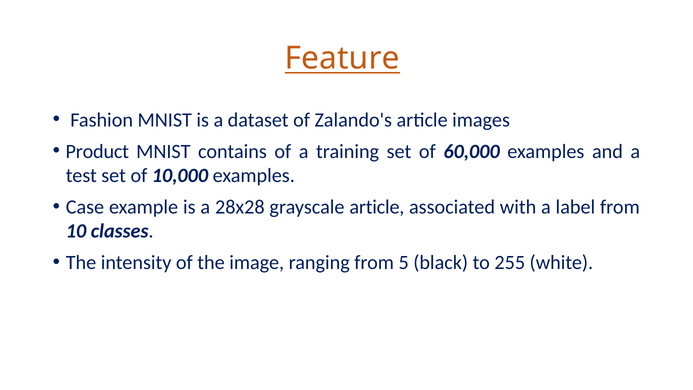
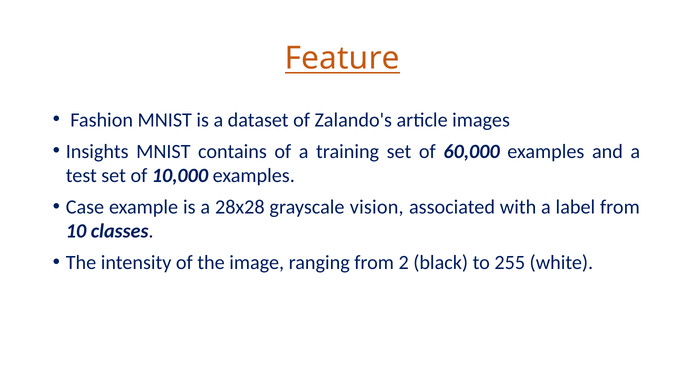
Product: Product -> Insights (97, 151)
grayscale article: article -> vision (377, 207)
5: 5 -> 2 (404, 263)
